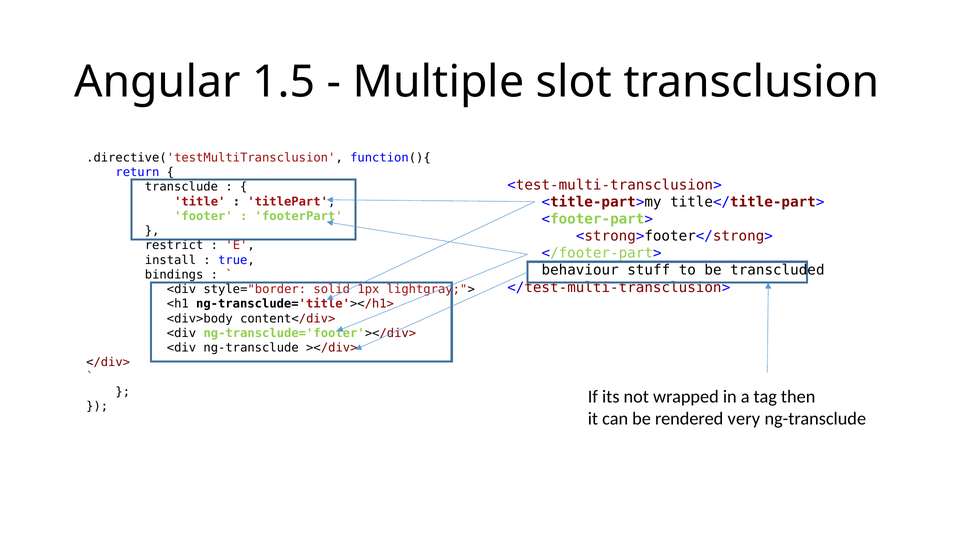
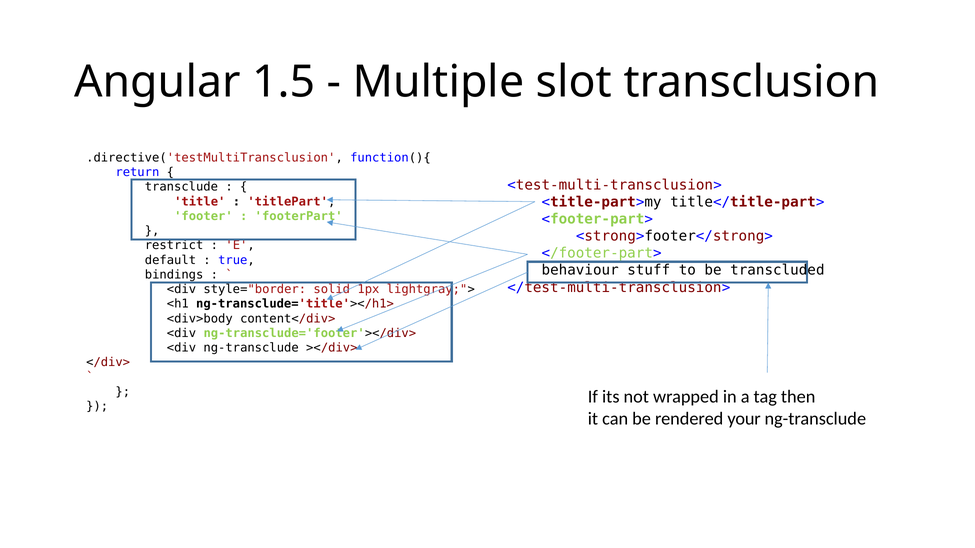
install: install -> default (170, 260)
very: very -> your (744, 419)
